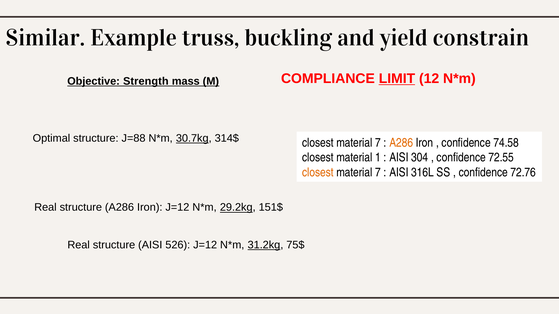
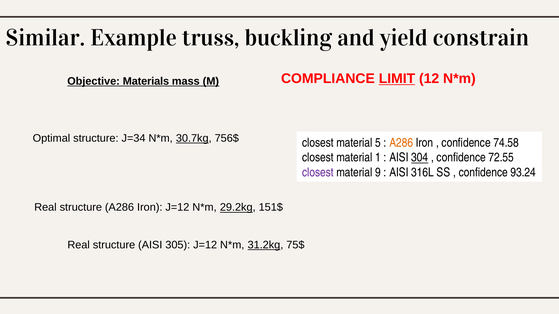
Strength: Strength -> Materials (146, 81)
J=88: J=88 -> J=34 (134, 138)
314$: 314$ -> 756$ (227, 138)
7: 7 -> 5 (378, 143)
304 underline: none -> present (420, 158)
closest colour: orange -> purple (318, 173)
7: 7 -> 9 (378, 173)
72.76: 72.76 -> 93.24 (523, 173)
526: 526 -> 305 (178, 245)
